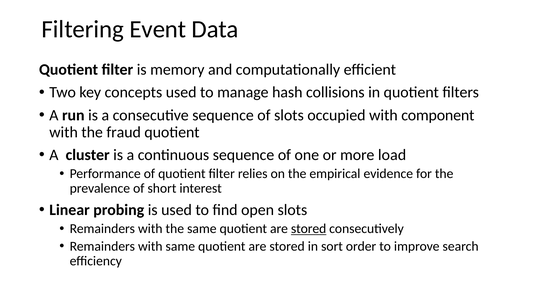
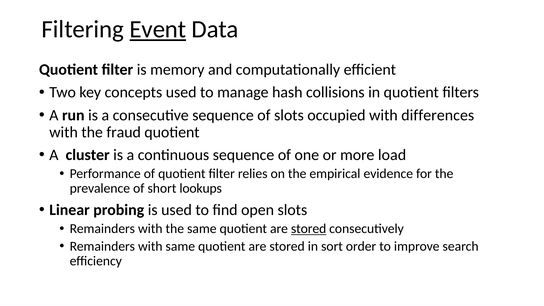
Event underline: none -> present (158, 29)
component: component -> differences (438, 115)
interest: interest -> lookups (201, 188)
